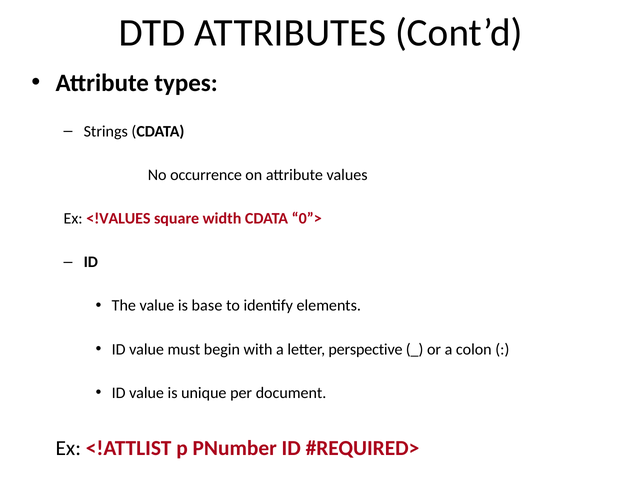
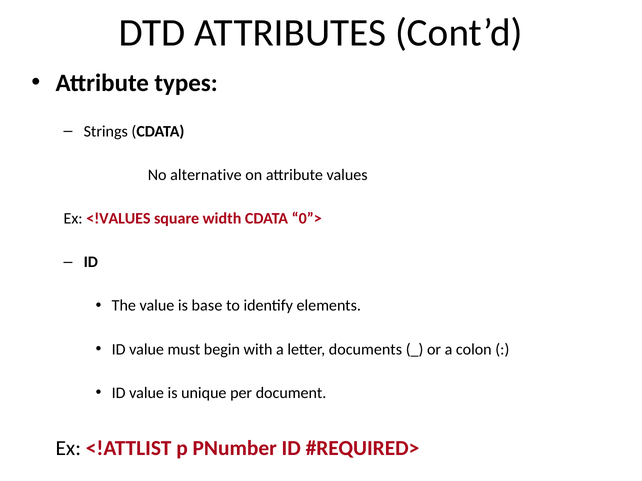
occurrence: occurrence -> alternative (206, 175)
perspective: perspective -> documents (365, 350)
